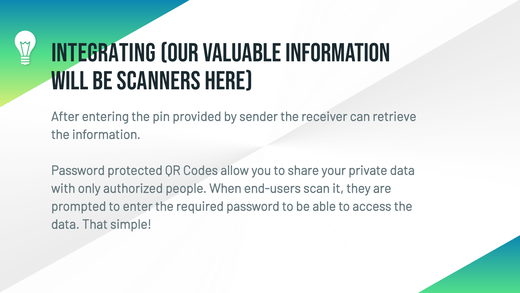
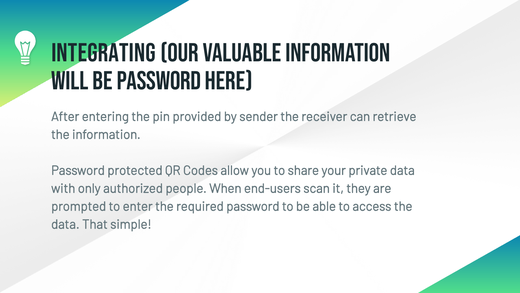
be scanners: scanners -> password (159, 81)
